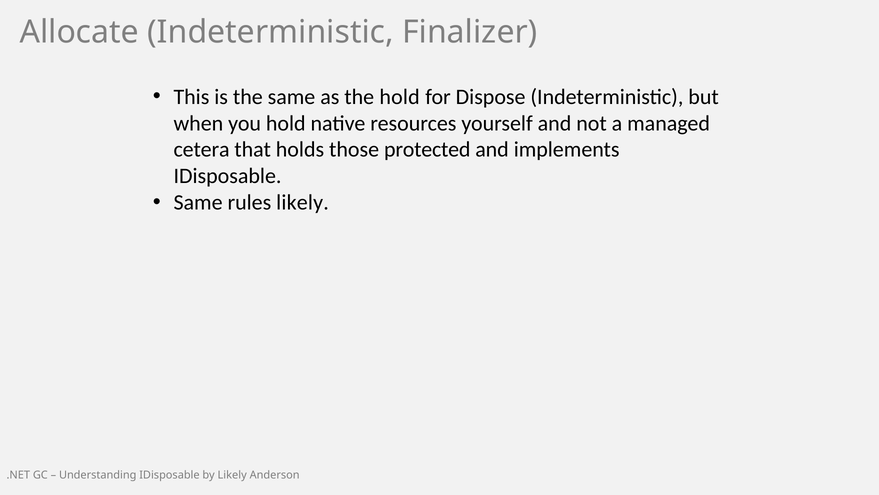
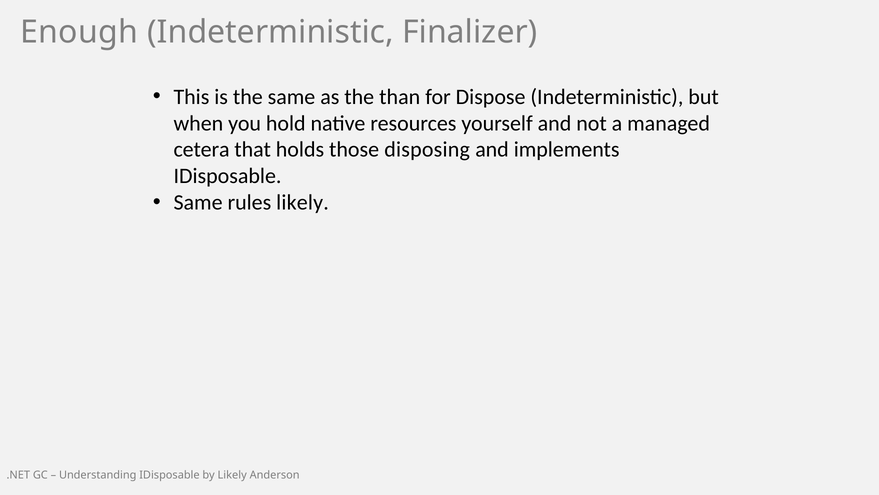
Allocate: Allocate -> Enough (79, 32)
the hold: hold -> than (400, 97)
protected: protected -> disposing (427, 150)
